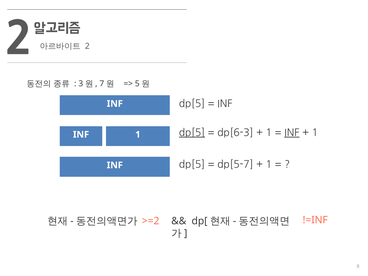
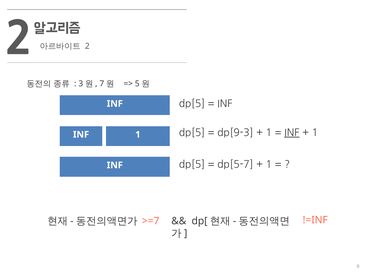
dp[5 underline: present -> none (192, 133)
dp[6-3: dp[6-3 -> dp[9-3 (235, 133)
>=2: >=2 -> >=7 (151, 221)
